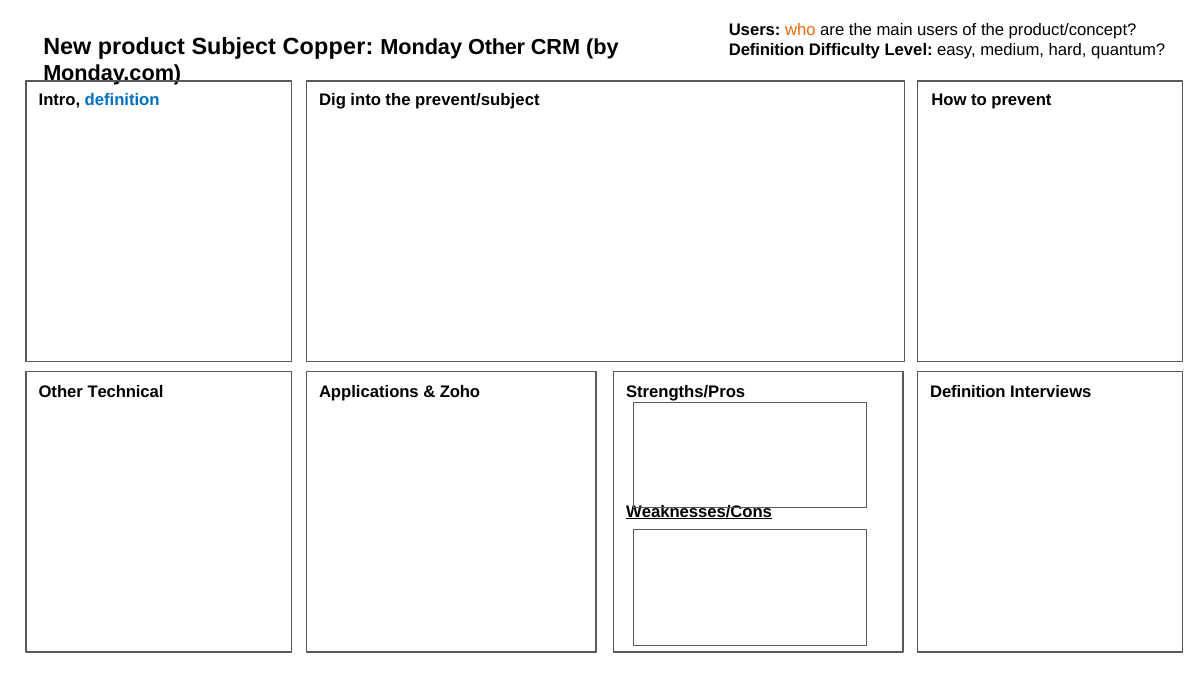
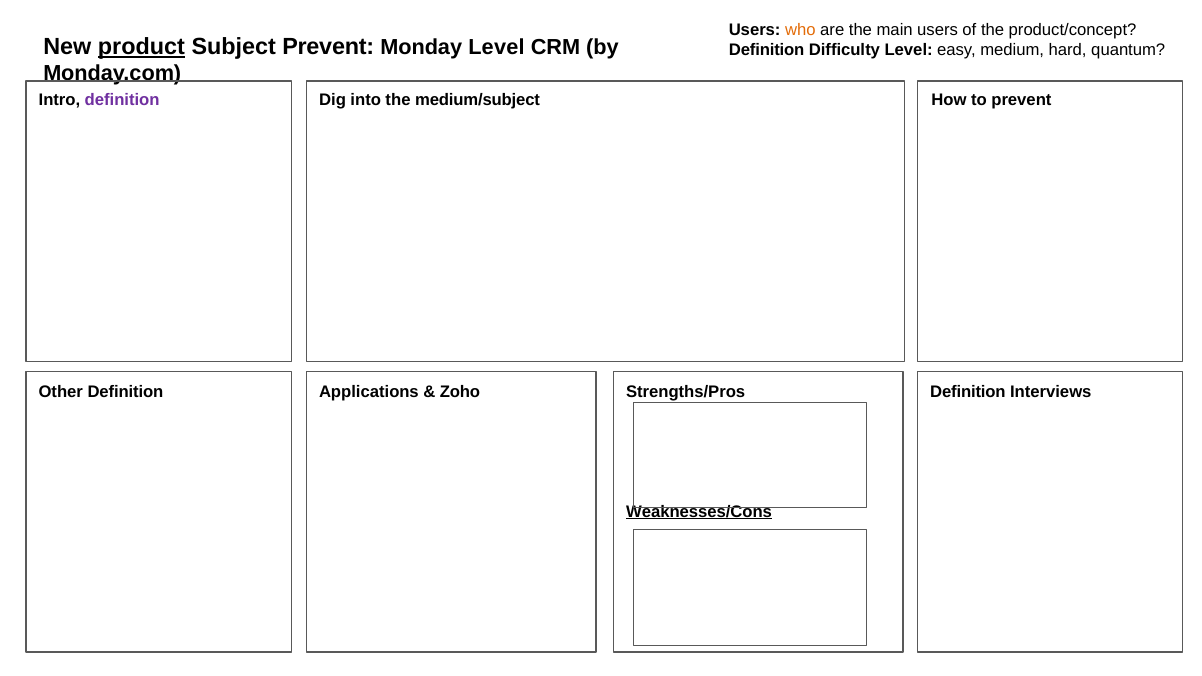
product underline: none -> present (141, 47)
Subject Copper: Copper -> Prevent (328, 47)
Monday Other: Other -> Level (496, 47)
definition colour: blue -> purple (122, 100)
prevent/subject: prevent/subject -> medium/subject (478, 100)
Other Technical: Technical -> Definition (125, 392)
